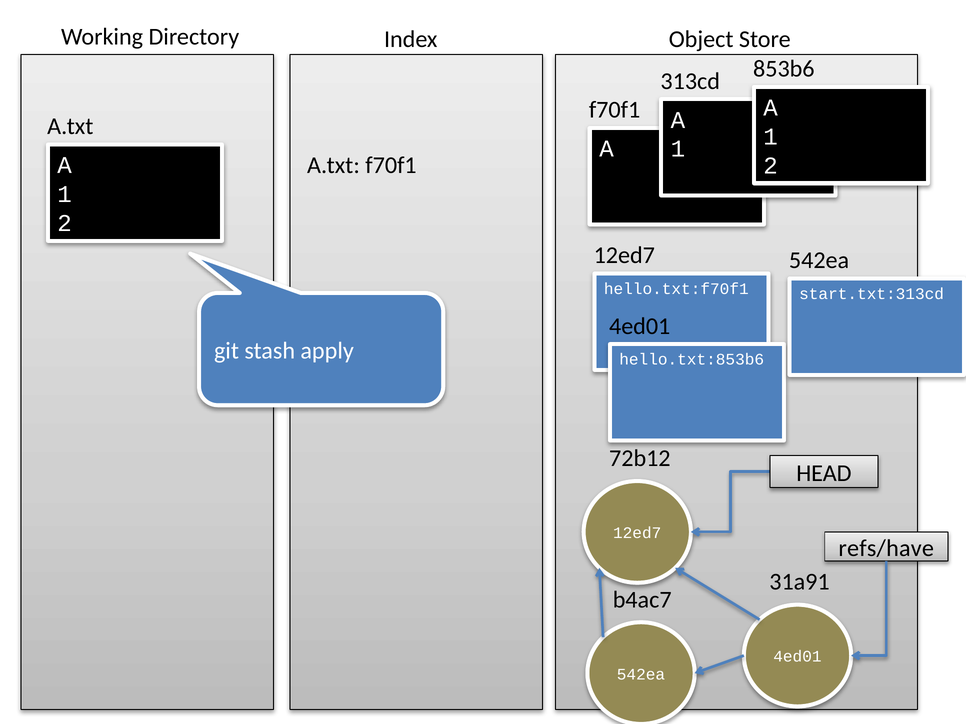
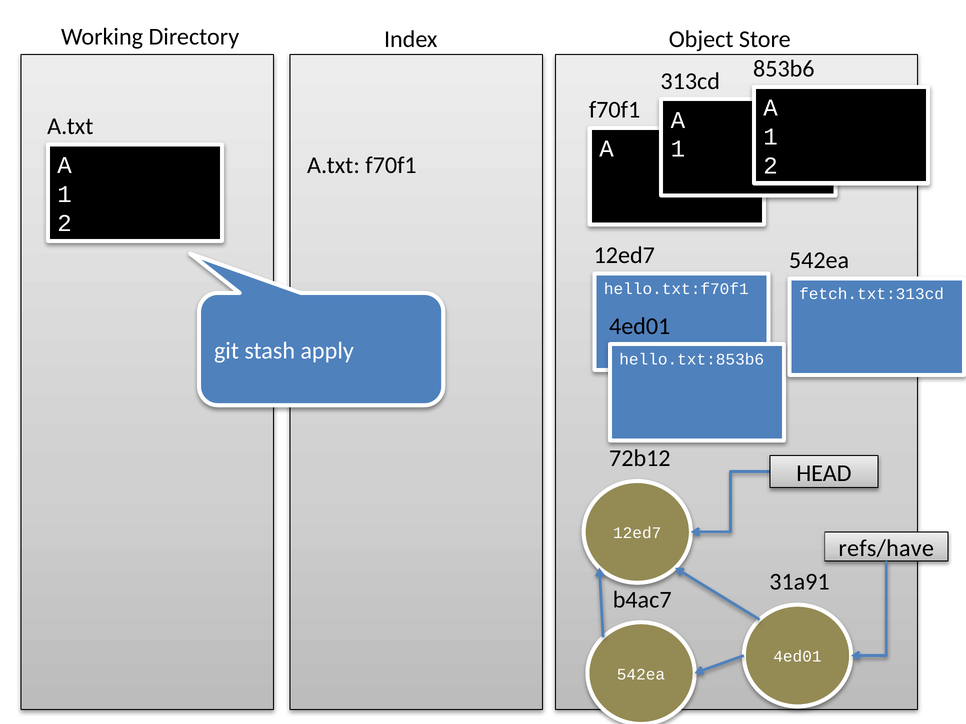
start.txt:313cd: start.txt:313cd -> fetch.txt:313cd (872, 294)
